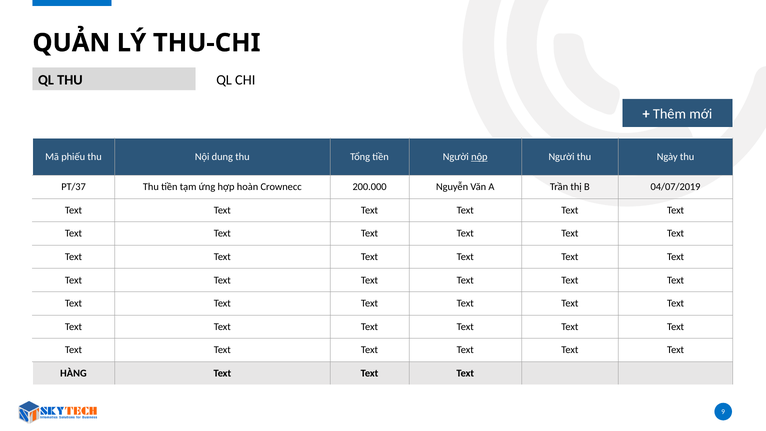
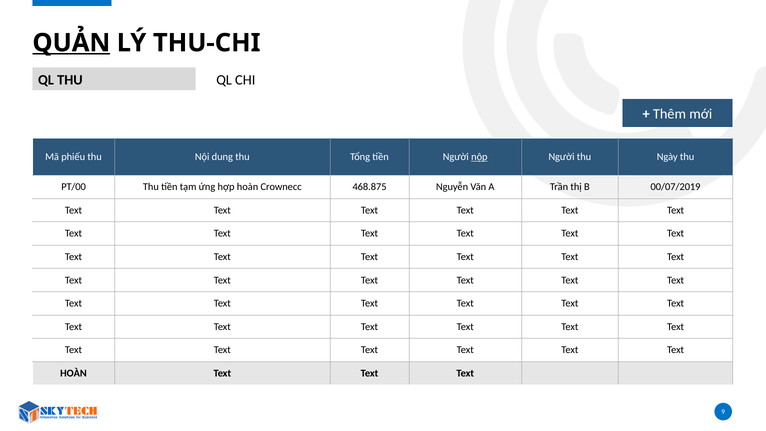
QUẢN underline: none -> present (71, 43)
PT/37: PT/37 -> PT/00 (74, 187)
200.000: 200.000 -> 468.875 (370, 187)
04/07/2019: 04/07/2019 -> 00/07/2019 (676, 187)
HÀNG: HÀNG -> HOÀN (73, 373)
